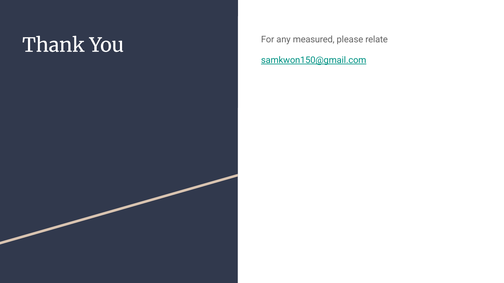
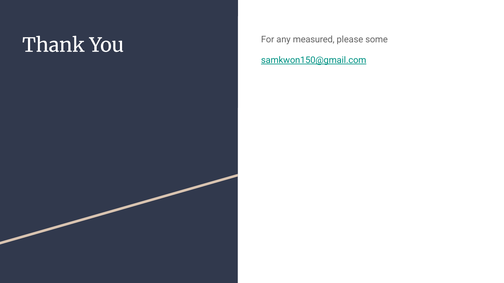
relate: relate -> some (377, 40)
